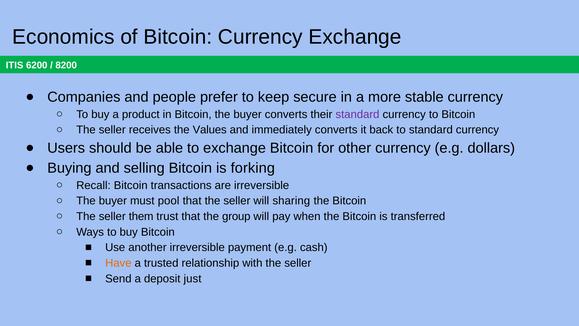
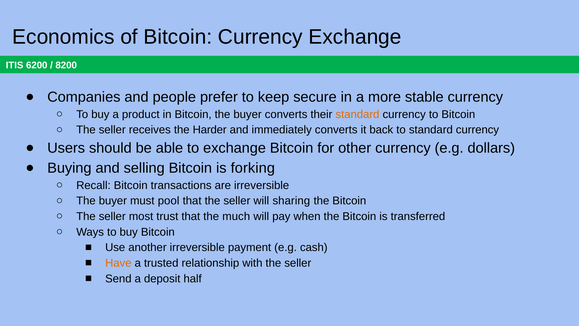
standard colour: purple -> orange (357, 114)
Values: Values -> Harder (210, 130)
them: them -> most (141, 216)
group: group -> much (236, 216)
just: just -> half (193, 278)
